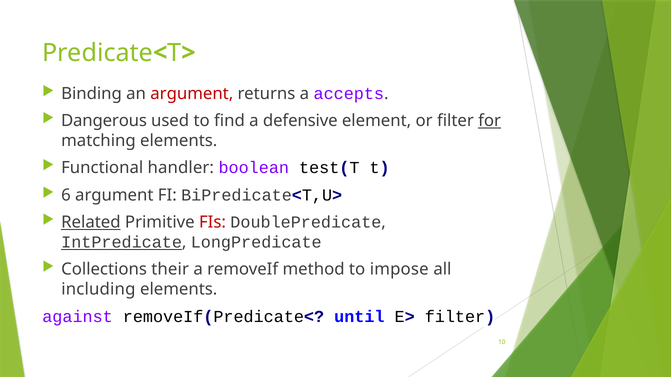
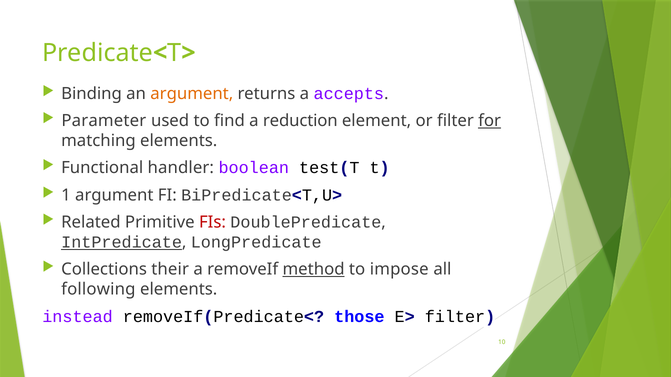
argument colour: red -> orange (192, 94)
Dangerous: Dangerous -> Parameter (104, 121)
defensive: defensive -> reduction (300, 121)
6: 6 -> 1 (66, 195)
Related underline: present -> none (91, 222)
method underline: none -> present (314, 270)
including: including -> following (98, 290)
against: against -> instead (78, 317)
until: until -> those (359, 317)
